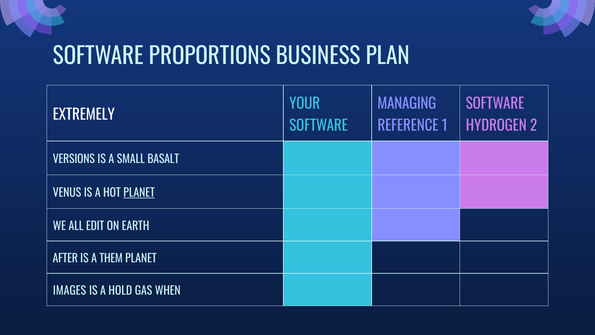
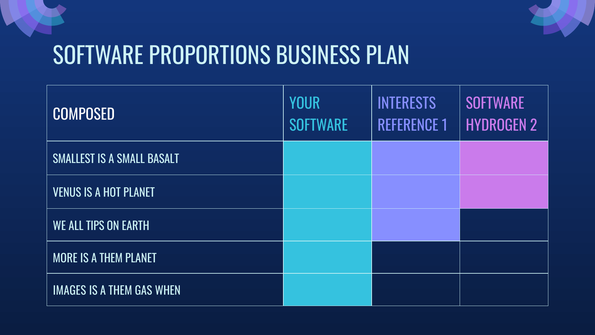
MANAGING: MANAGING -> INTERESTS (407, 104)
EXTREMELY: EXTREMELY -> COMPOSED (84, 115)
VERSIONS: VERSIONS -> SMALLEST (74, 159)
PLANET underline: present -> none (139, 193)
EDIT: EDIT -> TIPS (95, 226)
AFTER: AFTER -> MORE (65, 258)
HOLD: HOLD -> THEM (120, 291)
